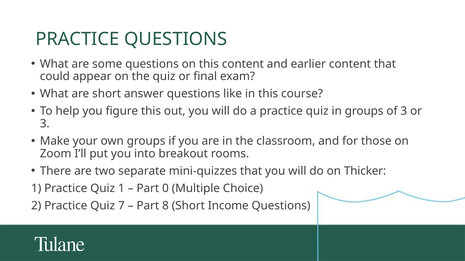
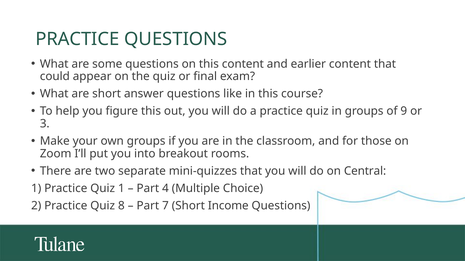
of 3: 3 -> 9 (404, 111)
Thicker: Thicker -> Central (365, 171)
0: 0 -> 4 (165, 189)
7: 7 -> 8 (121, 206)
8: 8 -> 7 (165, 206)
